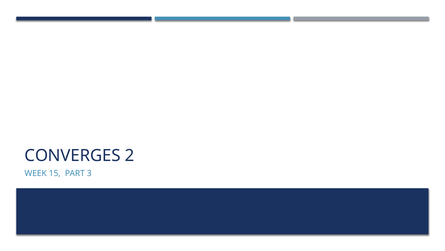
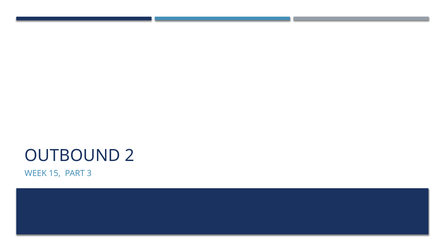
CONVERGES: CONVERGES -> OUTBOUND (72, 155)
